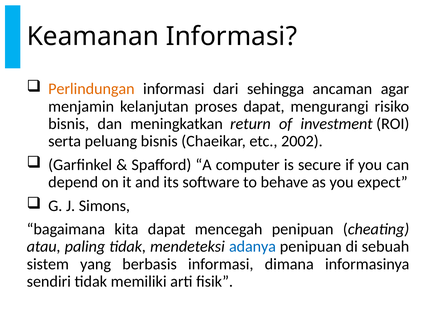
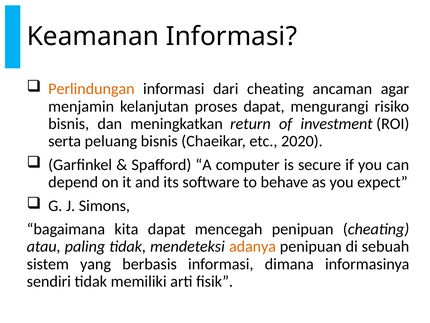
dari sehingga: sehingga -> cheating (275, 89)
2002: 2002 -> 2020 (302, 141)
adanya colour: blue -> orange (252, 246)
